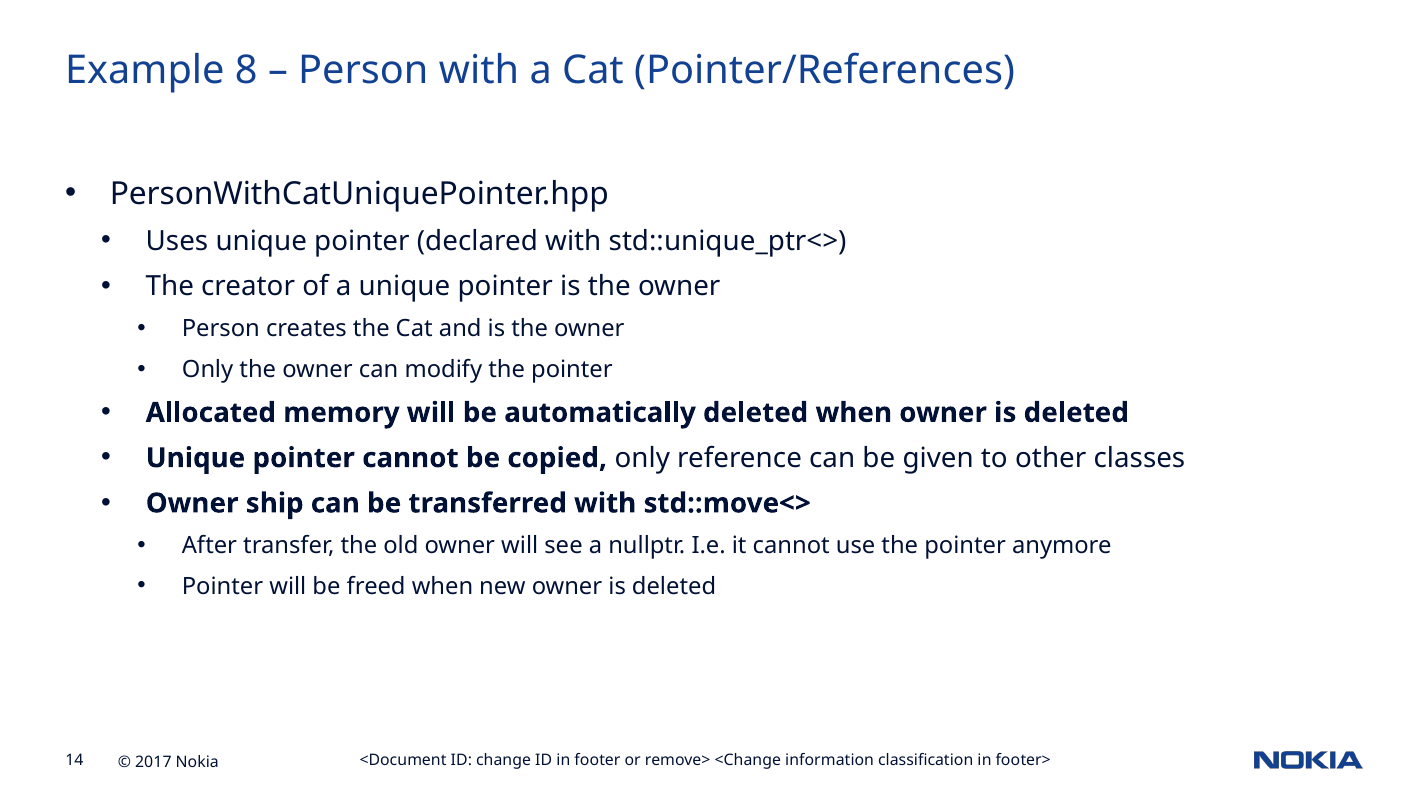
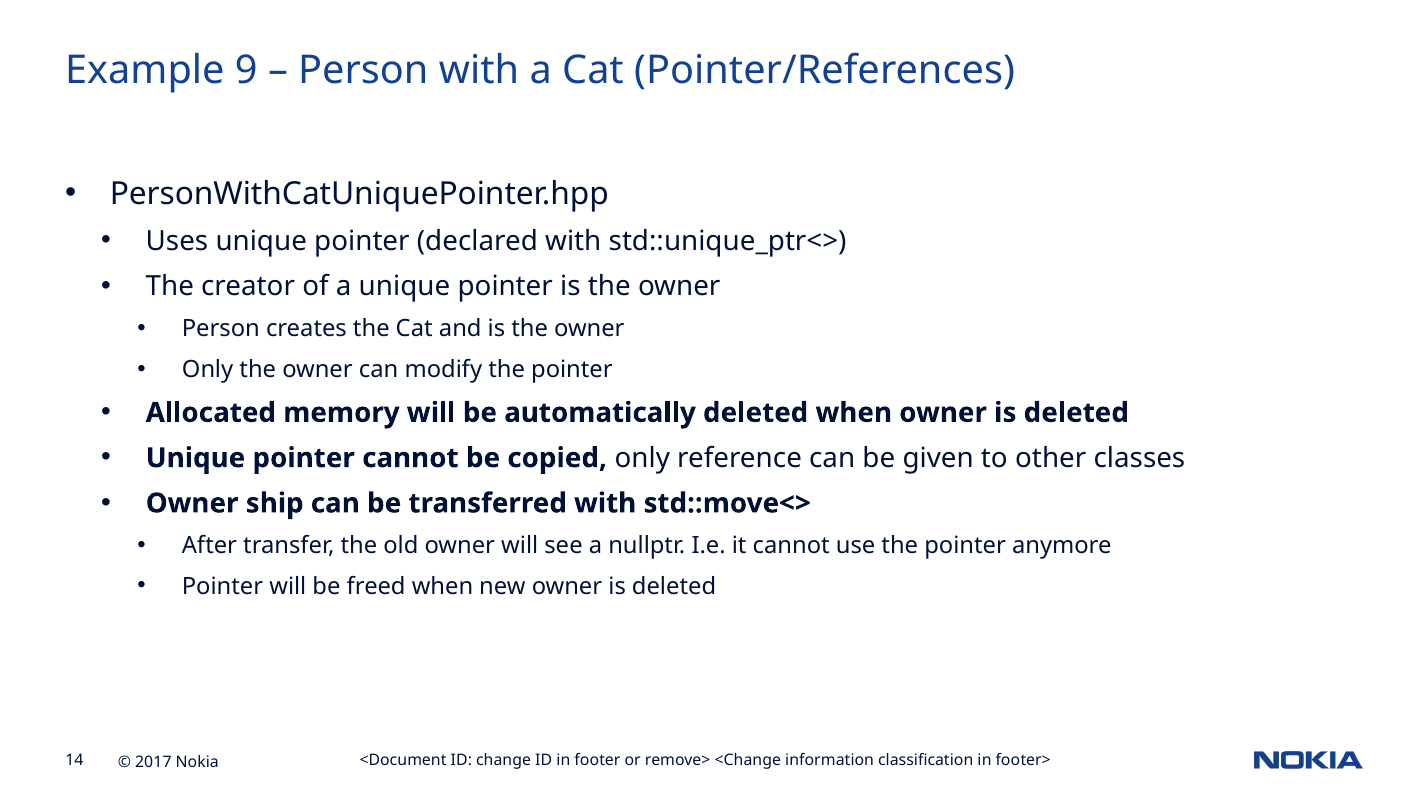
8: 8 -> 9 (246, 70)
